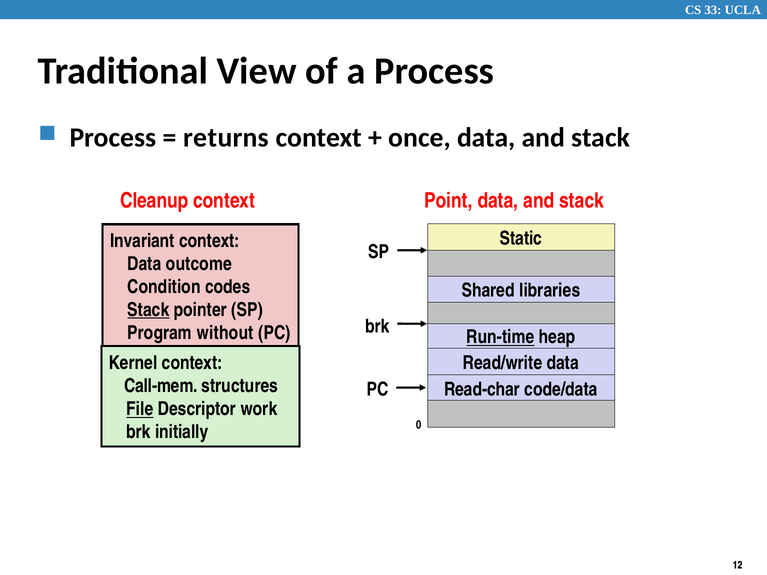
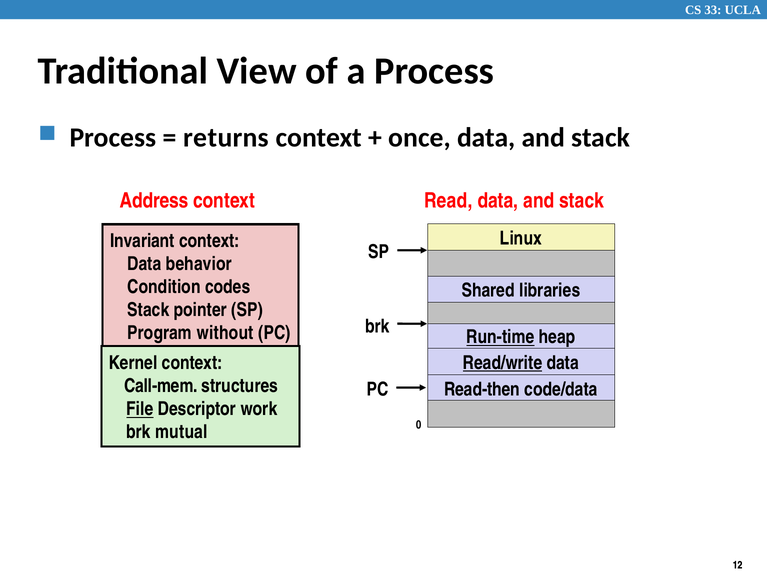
Cleanup: Cleanup -> Address (154, 201)
Point: Point -> Read (448, 201)
Static: Static -> Linux (521, 238)
outcome: outcome -> behavior (199, 264)
Stack underline: present -> none (148, 310)
Read/write underline: none -> present (503, 363)
Read-char: Read-char -> Read-then (482, 390)
initially: initially -> mutual (182, 432)
